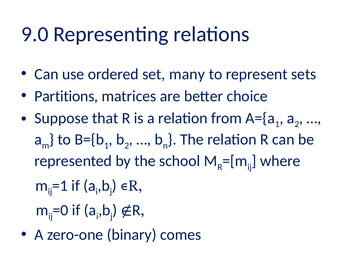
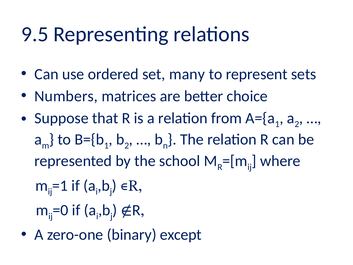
9.0: 9.0 -> 9.5 (35, 34)
Partitions: Partitions -> Numbers (66, 96)
comes: comes -> except (181, 235)
